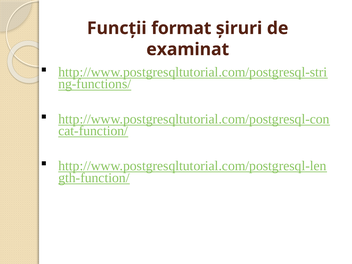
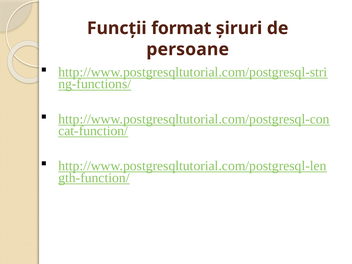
examinat: examinat -> persoane (188, 49)
